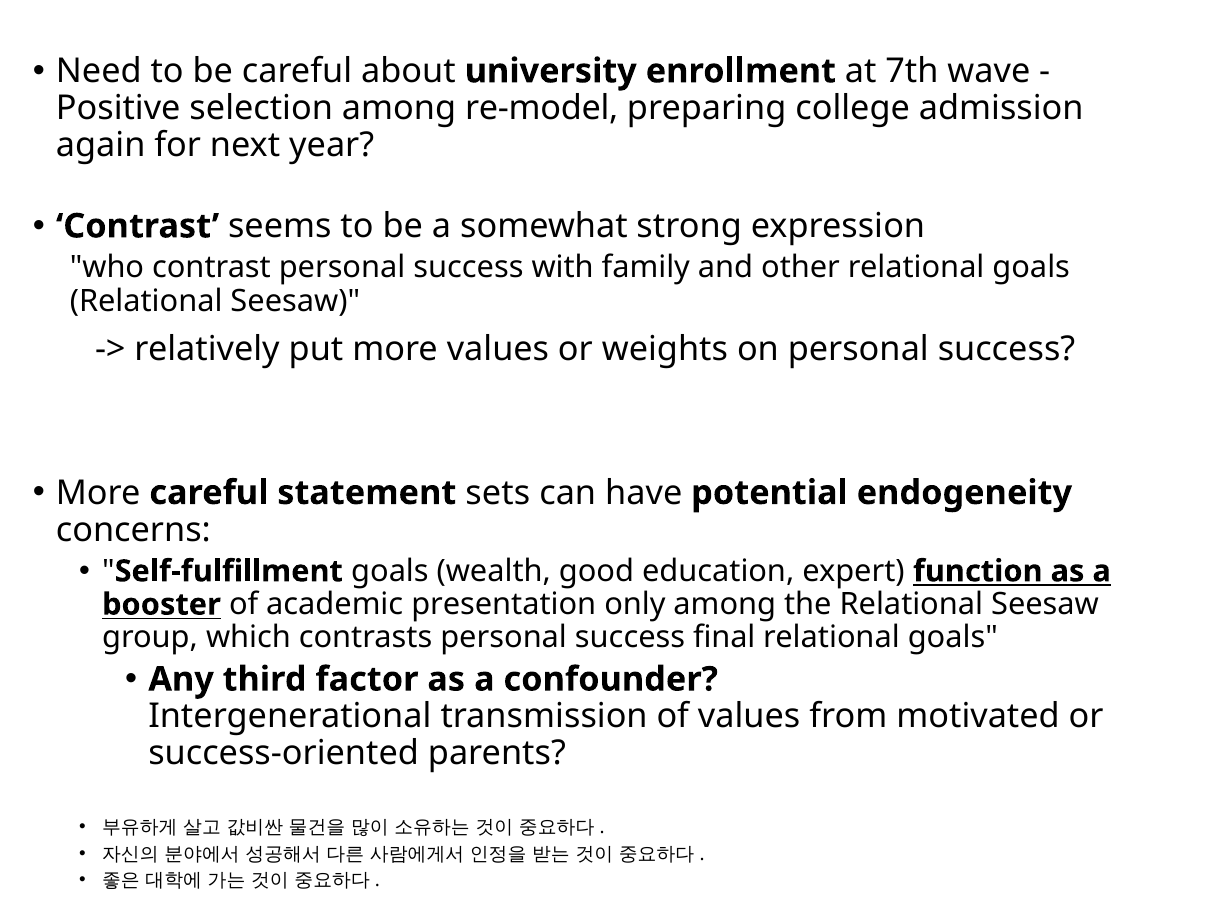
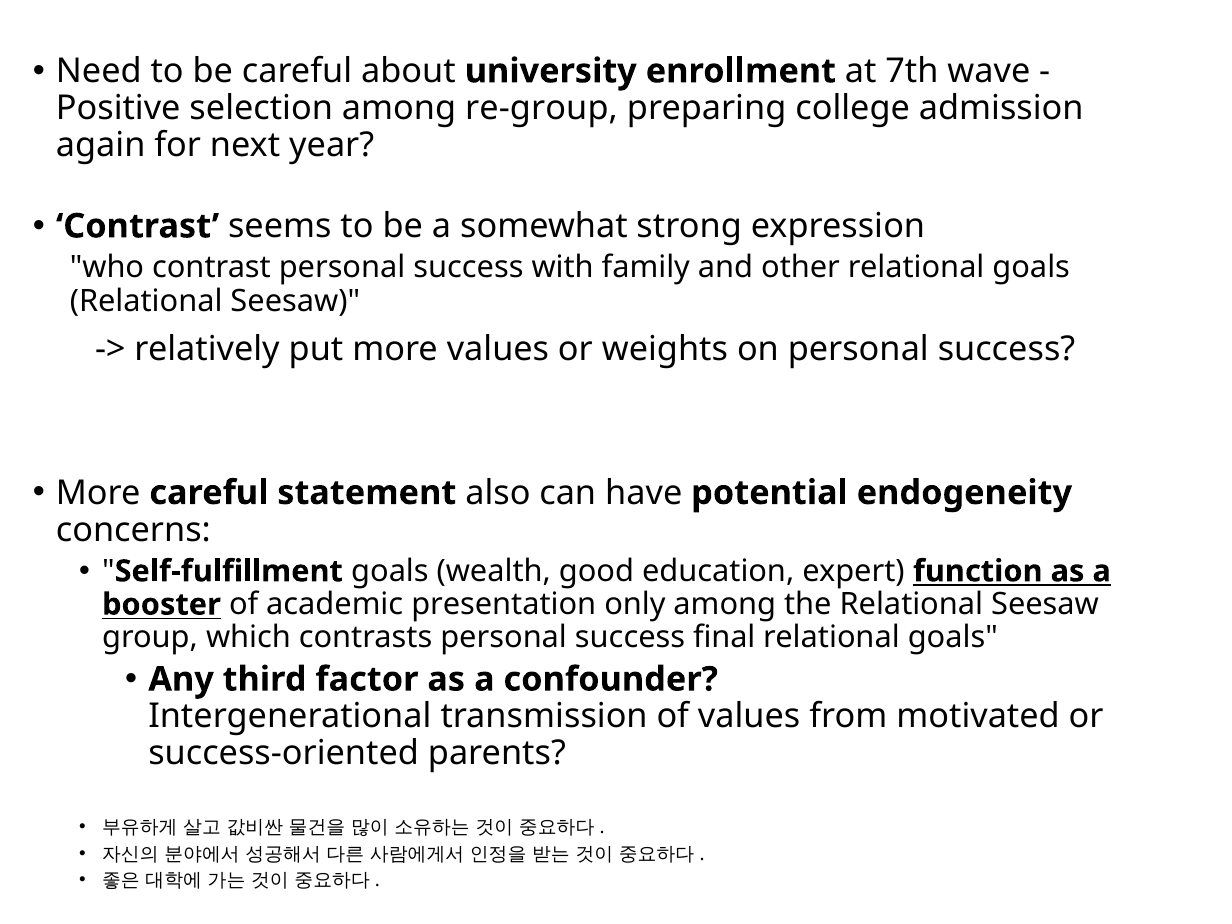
re-model: re-model -> re-group (541, 108)
sets: sets -> also (498, 493)
